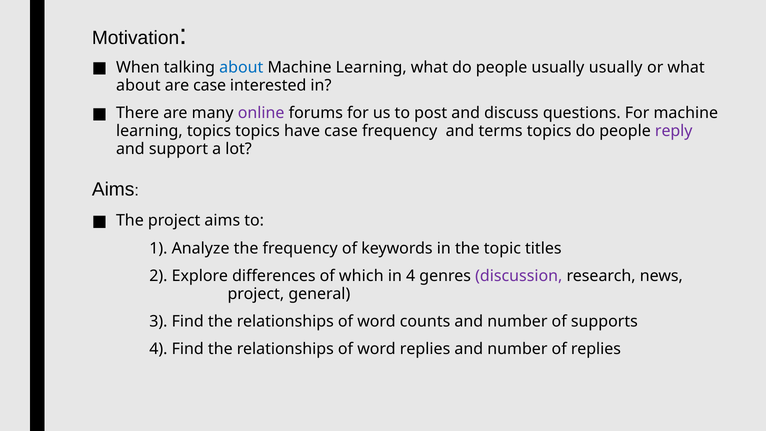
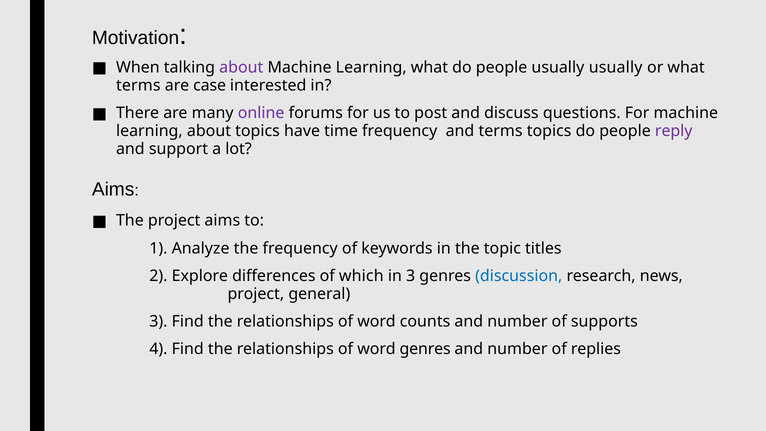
about colour: blue -> purple (241, 67)
about: about -> terms (138, 85)
learning topics: topics -> about (209, 131)
have case: case -> time (341, 131)
in 4: 4 -> 3 (411, 276)
discussion colour: purple -> blue (519, 276)
word replies: replies -> genres (425, 349)
